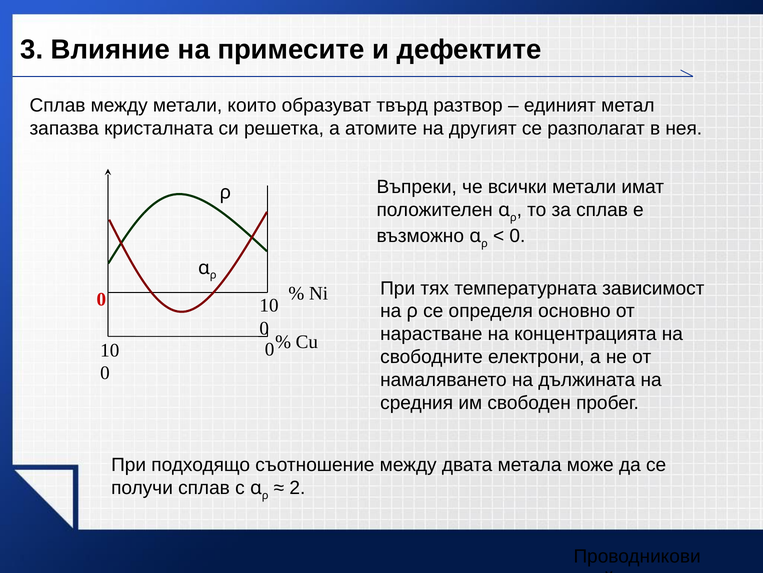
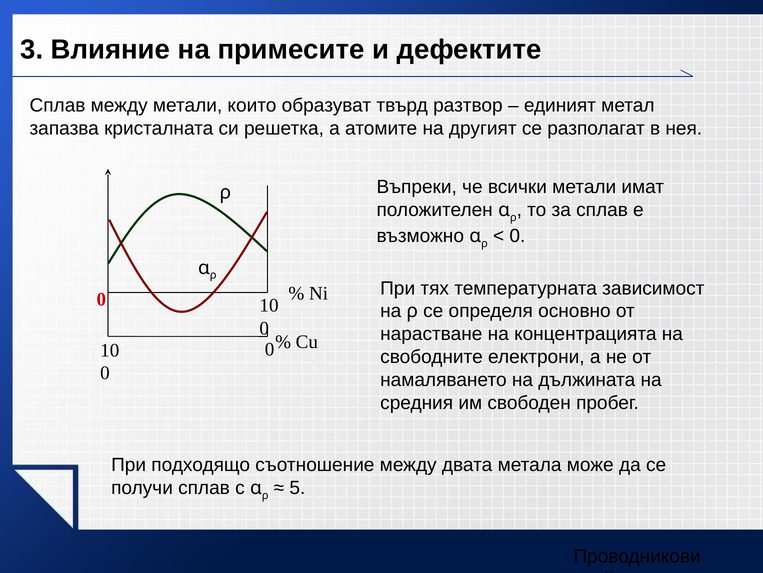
2: 2 -> 5 (297, 487)
